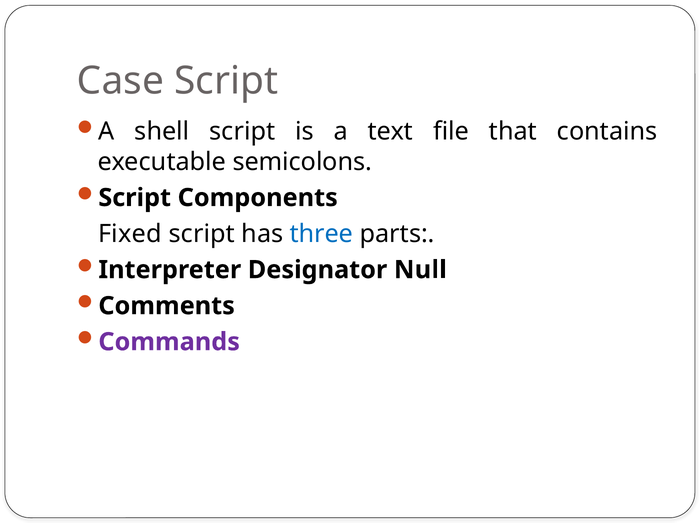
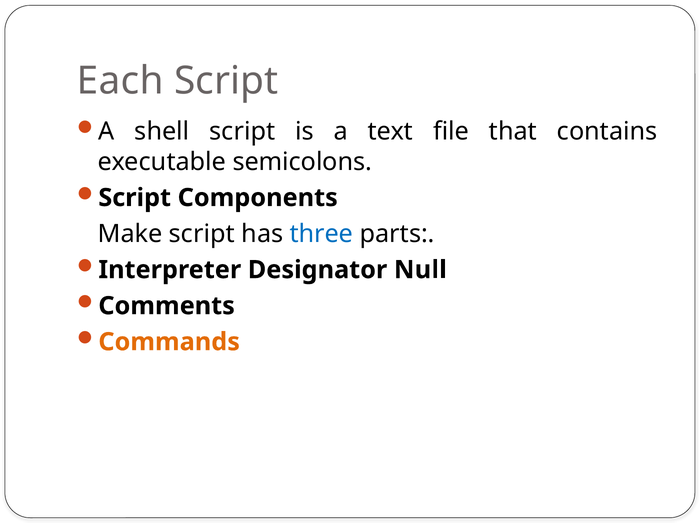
Case: Case -> Each (120, 81)
Fixed: Fixed -> Make (130, 234)
Commands colour: purple -> orange (169, 342)
